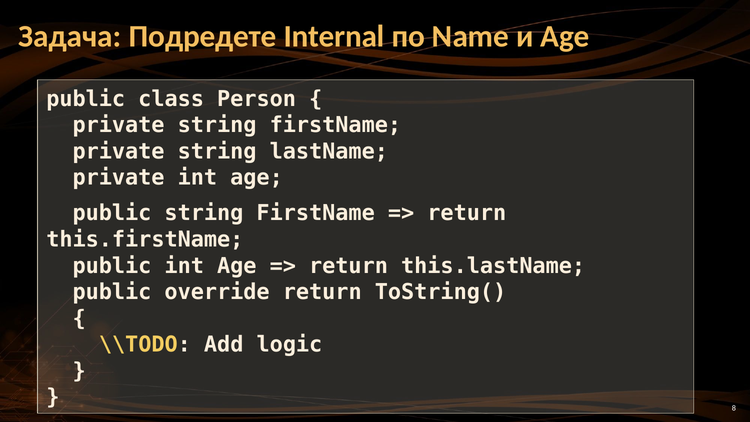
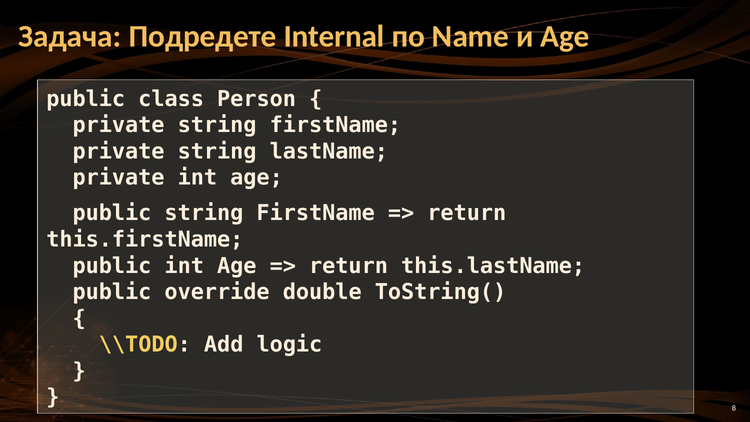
override return: return -> double (322, 292)
